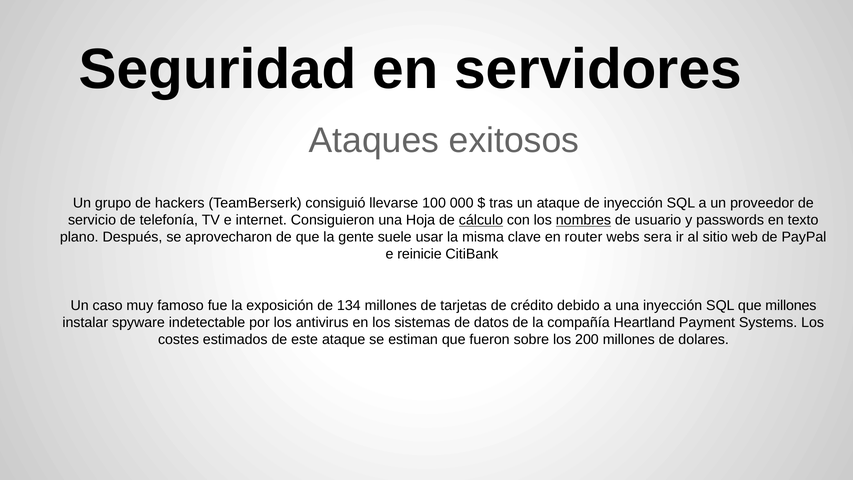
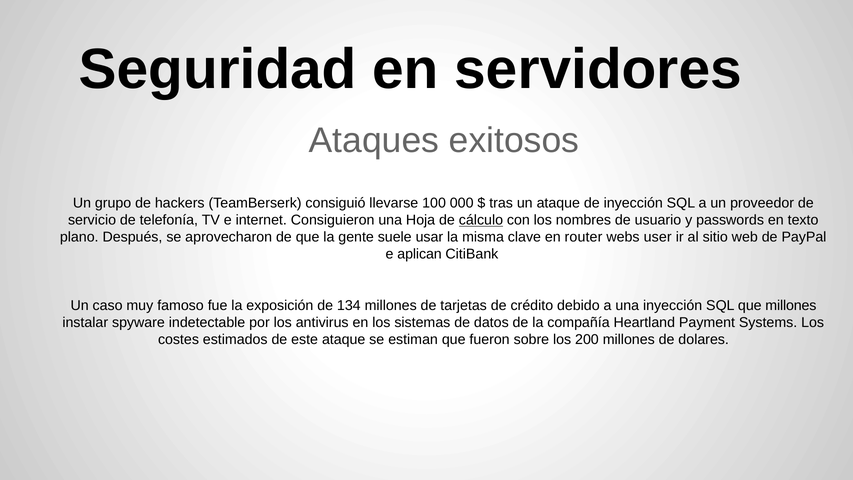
nombres underline: present -> none (583, 220)
sera: sera -> user (658, 237)
reinicie: reinicie -> aplican (420, 254)
